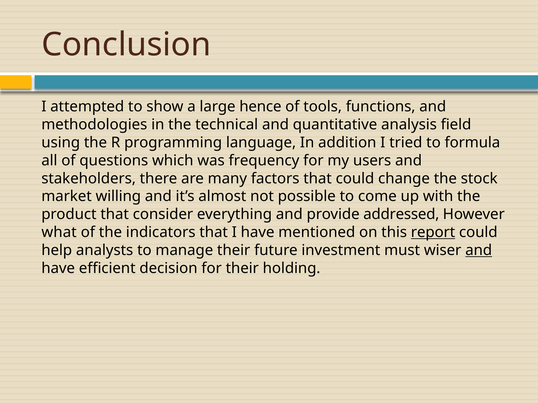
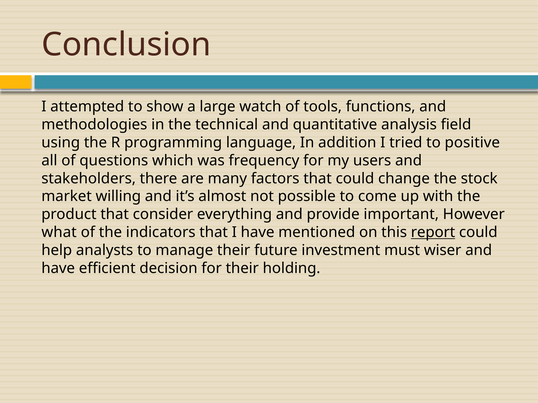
hence: hence -> watch (260, 107)
formula: formula -> positive (472, 143)
addressed: addressed -> important (401, 215)
and underline: present -> none (479, 251)
